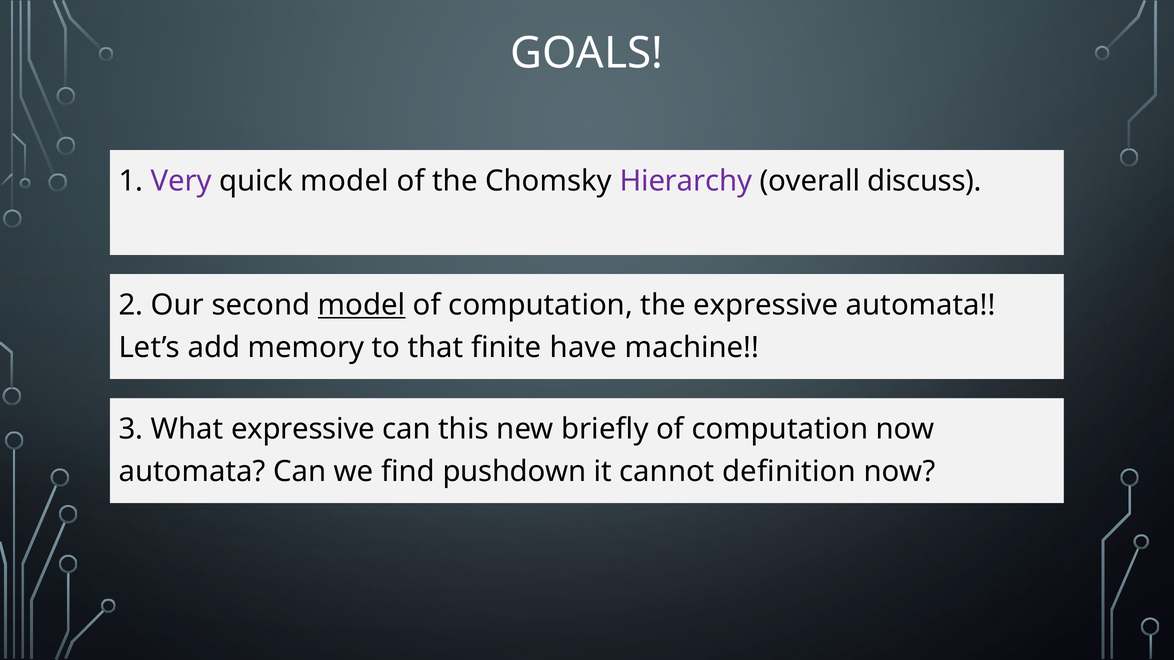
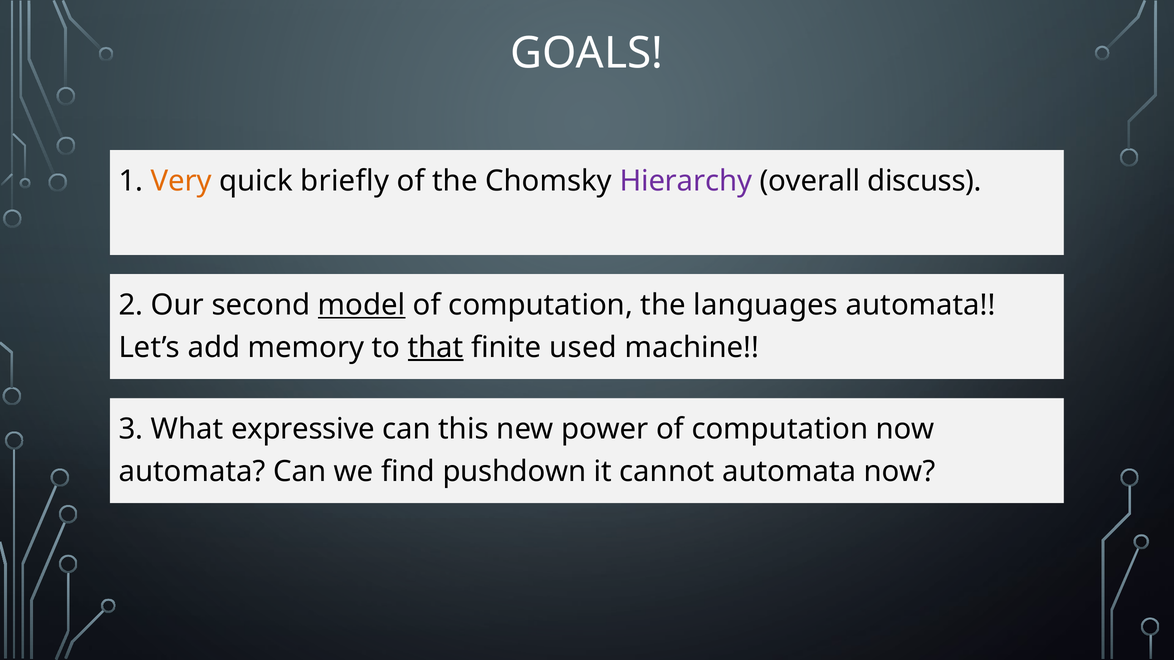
Very colour: purple -> orange (181, 181)
quick model: model -> briefly (345, 181)
the expressive: expressive -> languages (766, 305)
that underline: none -> present (436, 348)
have: have -> used (583, 348)
briefly: briefly -> power (605, 430)
cannot definition: definition -> automata (789, 472)
